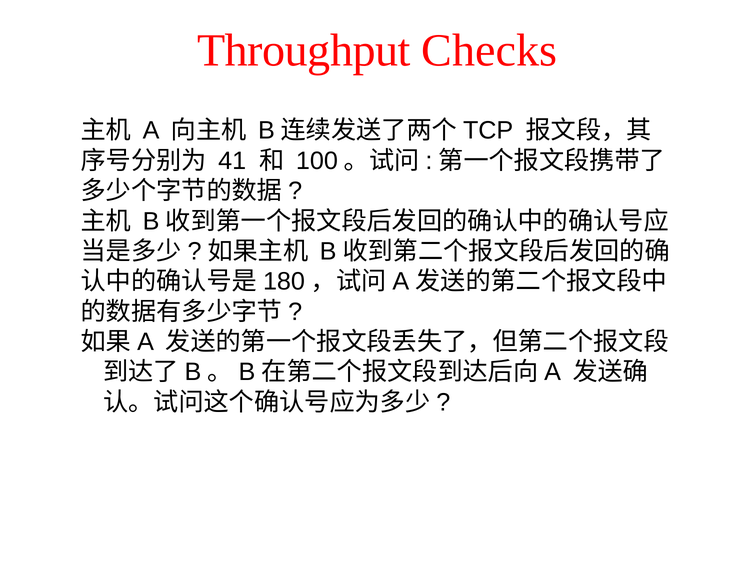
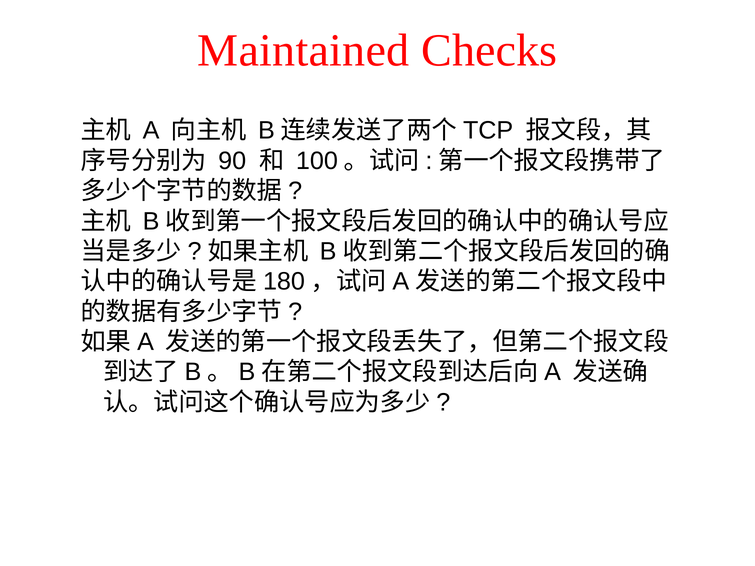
Throughput: Throughput -> Maintained (303, 50)
41: 41 -> 90 (232, 161)
